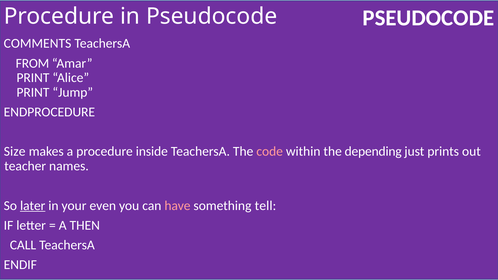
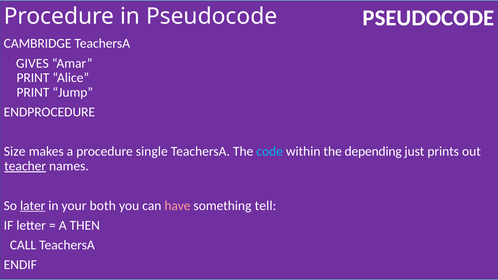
COMMENTS: COMMENTS -> CAMBRIDGE (38, 44)
FROM: FROM -> GIVES (32, 63)
inside: inside -> single (152, 152)
code colour: pink -> light blue (270, 152)
teacher underline: none -> present (25, 166)
even: even -> both (103, 206)
